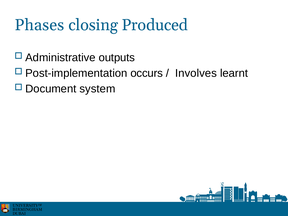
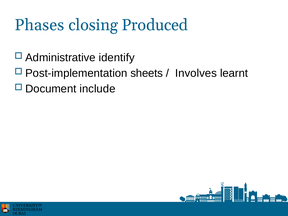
outputs: outputs -> identify (117, 58)
occurs: occurs -> sheets (147, 73)
system: system -> include (97, 89)
